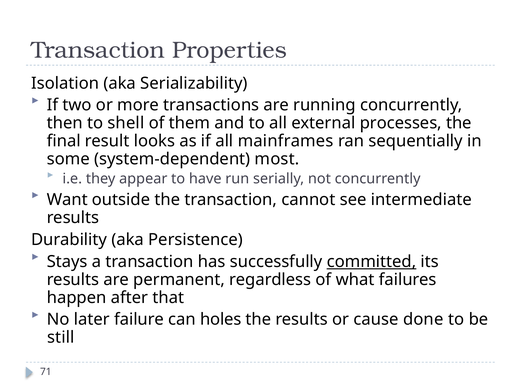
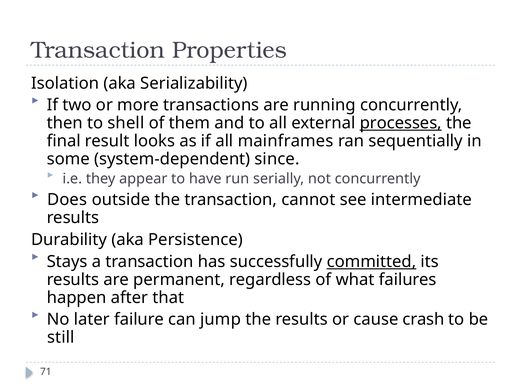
processes underline: none -> present (401, 123)
most: most -> since (277, 159)
Want: Want -> Does (67, 200)
holes: holes -> jump (221, 319)
done: done -> crash (423, 319)
